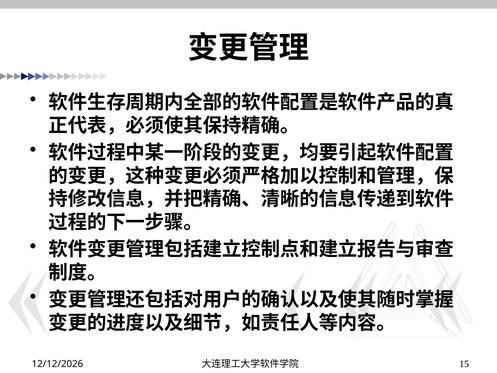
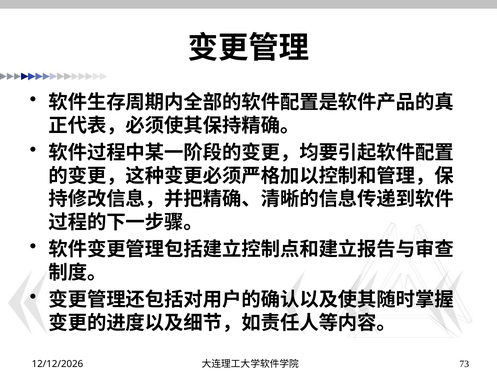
15: 15 -> 73 (464, 364)
